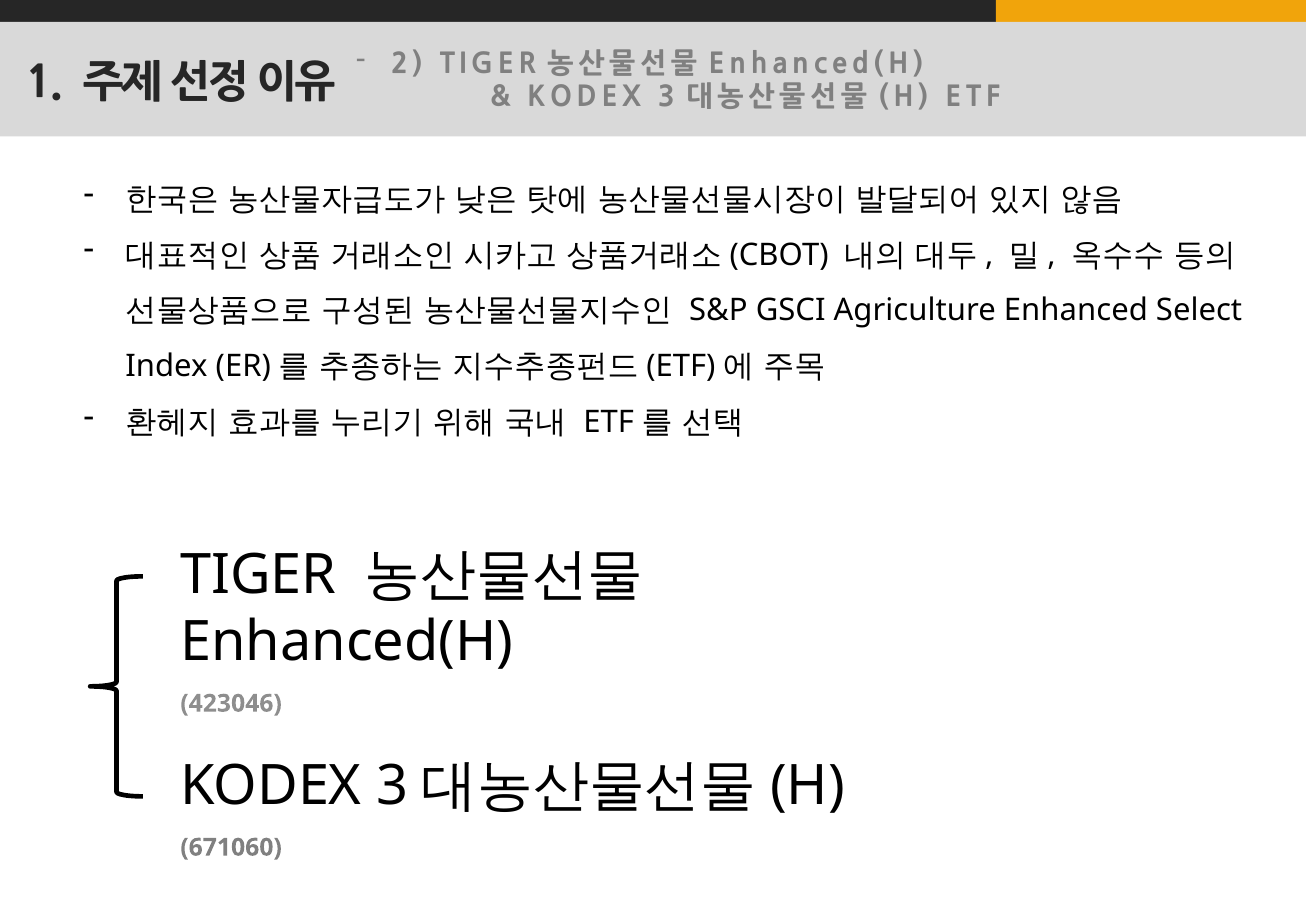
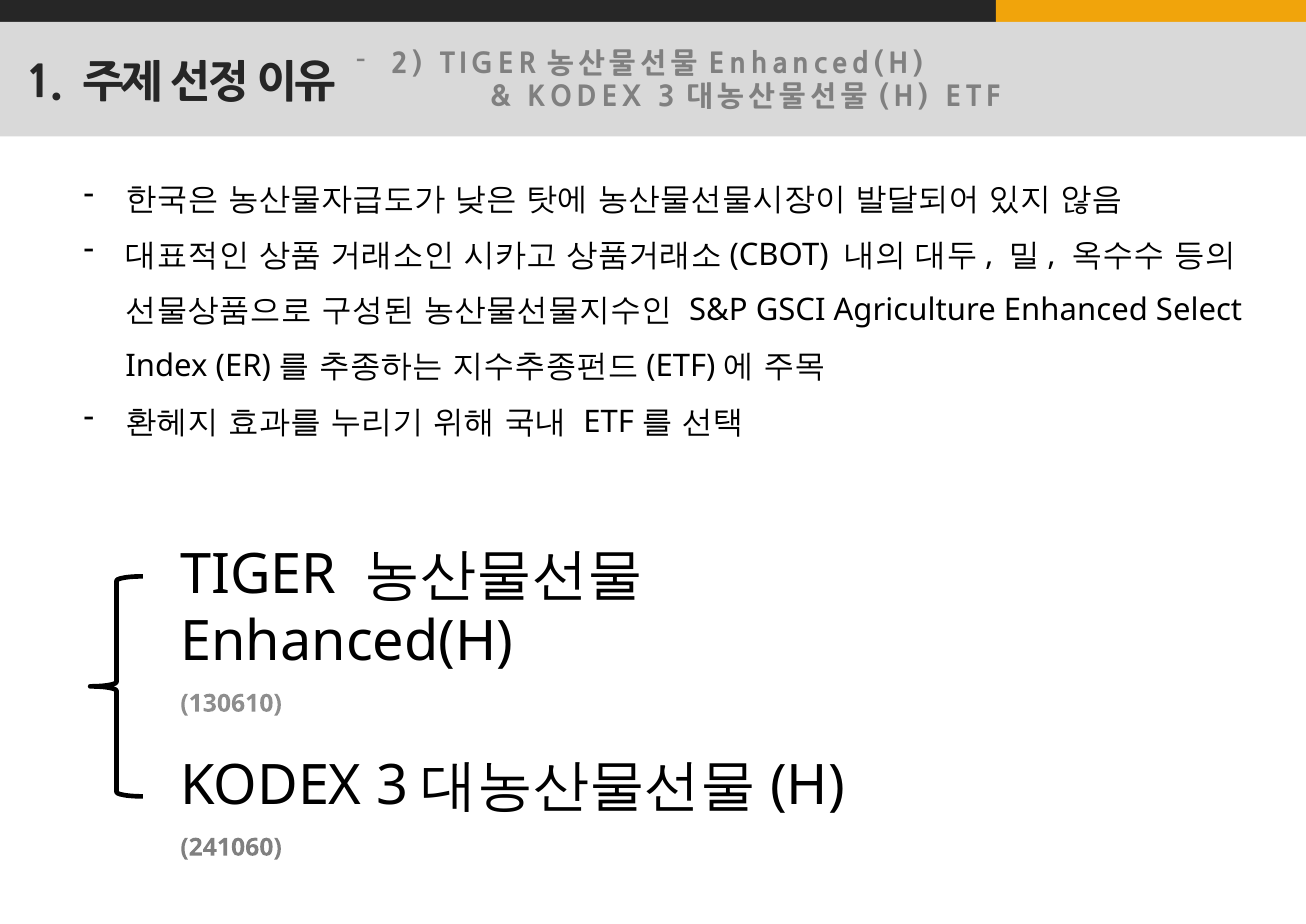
423046: 423046 -> 130610 (231, 703)
671060: 671060 -> 241060 (231, 847)
